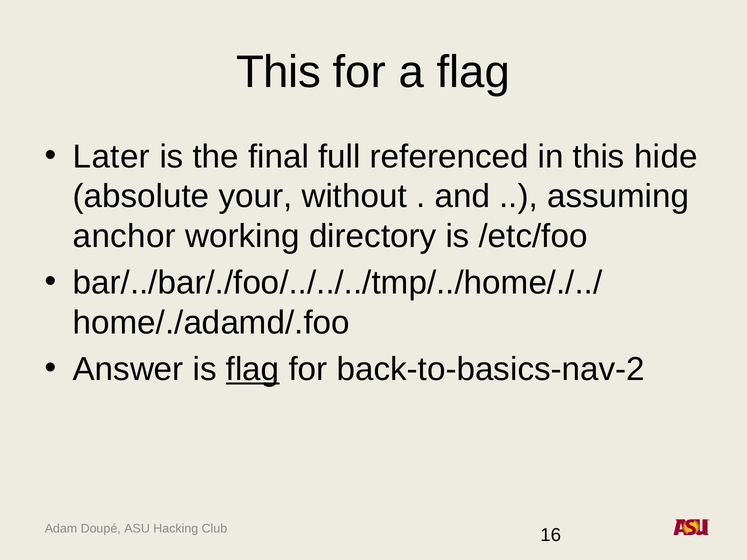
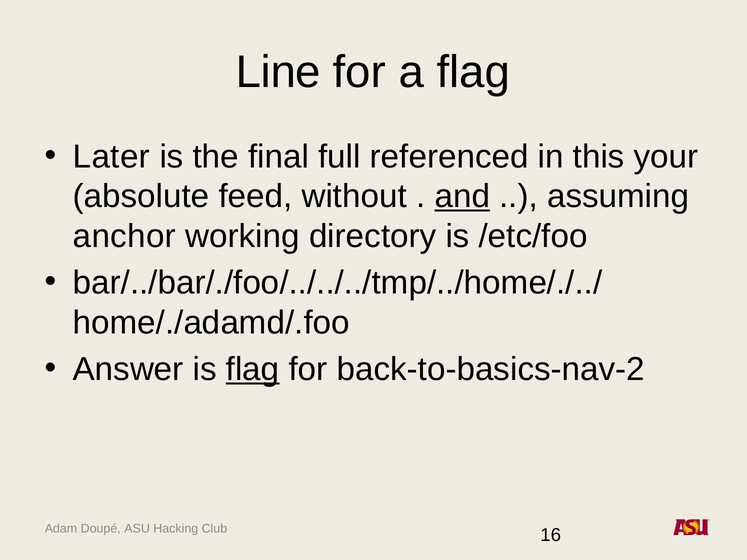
This: This -> Line (278, 72)
hide: hide -> your (666, 157)
your: your -> feed (256, 197)
and underline: none -> present (462, 197)
